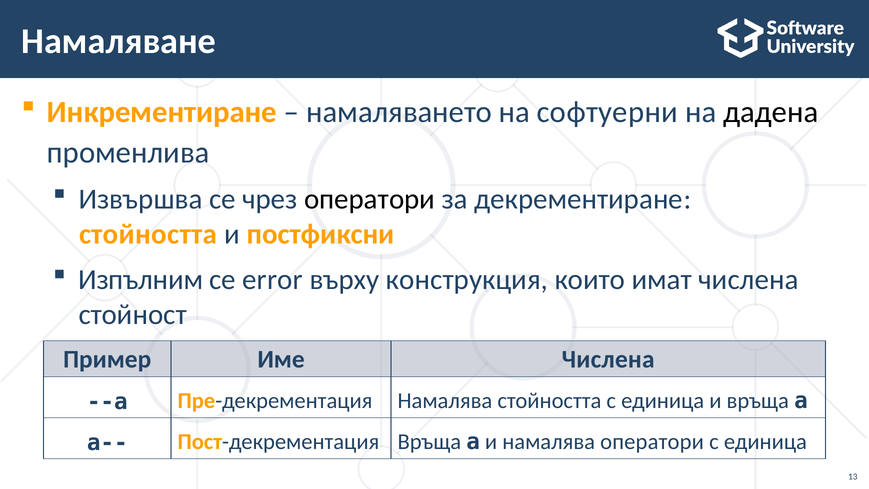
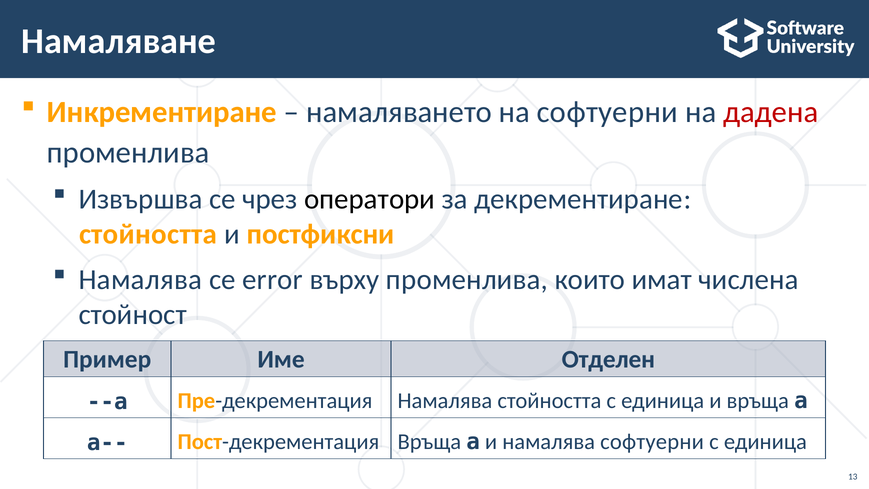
дадена colour: black -> red (771, 112)
Изпълним: Изпълним -> Намалява (140, 280)
върху конструкция: конструкция -> променлива (467, 280)
Име Числена: Числена -> Отделен (608, 359)
намалява оператори: оператори -> софтуерни (652, 442)
